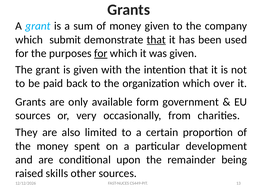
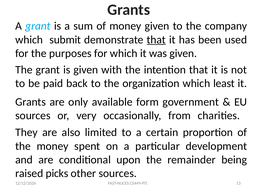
for underline: present -> none (101, 53)
over: over -> least (224, 83)
skills: skills -> picks (57, 173)
